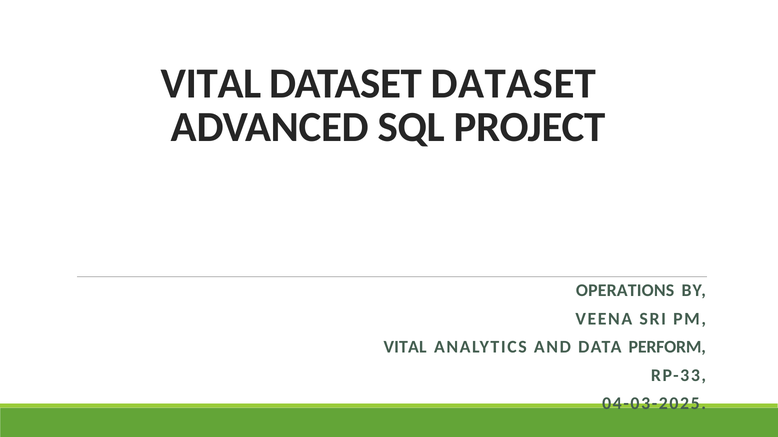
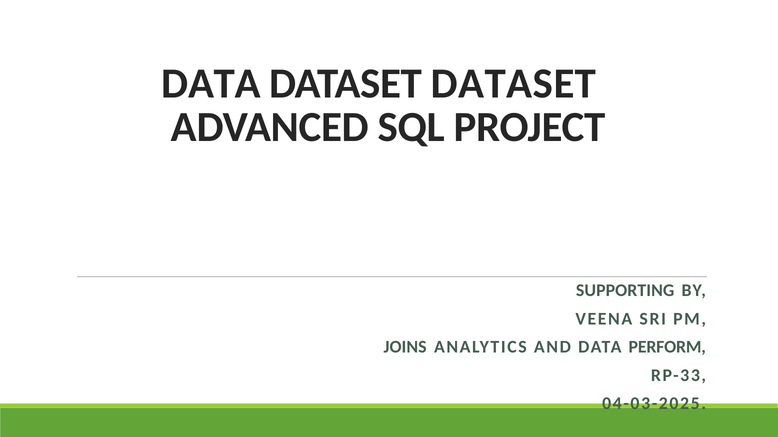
VITAL: VITAL -> DATA (211, 84)
OPERATIONS: OPERATIONS -> SUPPORTING (625, 291)
VITAL: VITAL -> JOINS (405, 347)
